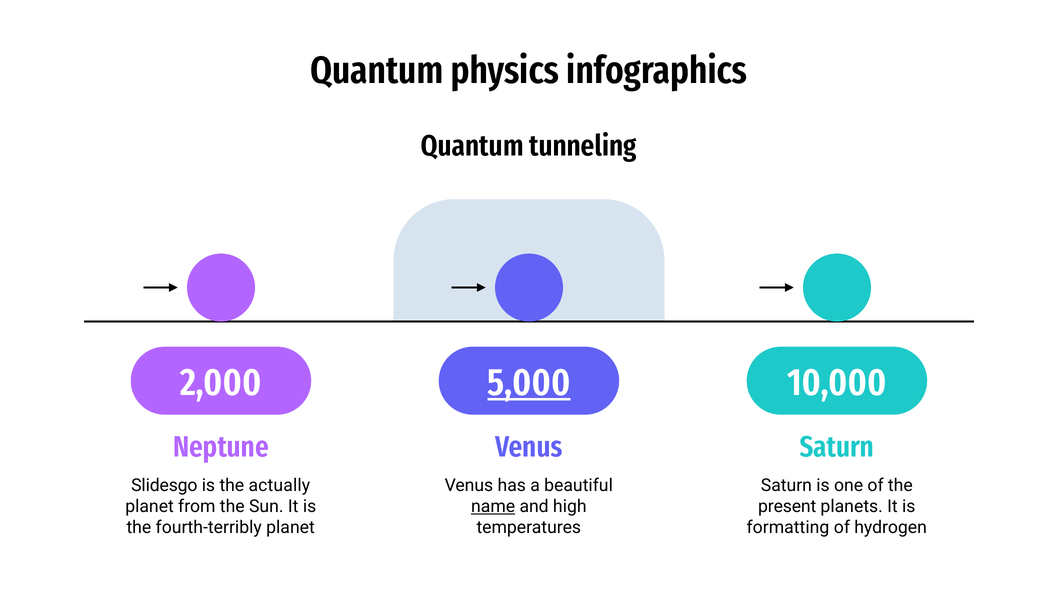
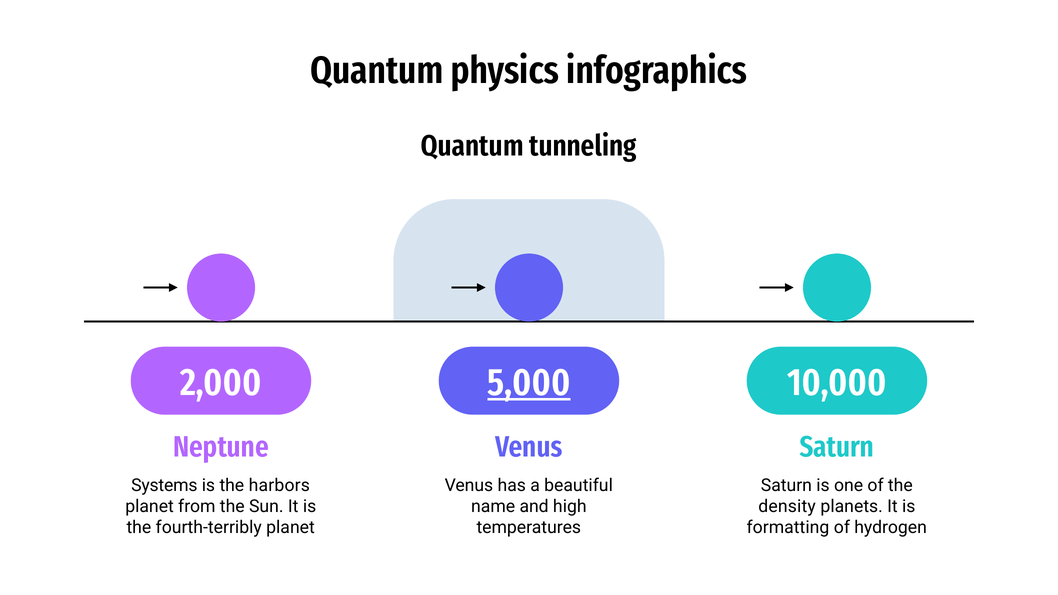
Slidesgo: Slidesgo -> Systems (164, 485)
actually: actually -> harbors (279, 485)
name underline: present -> none (493, 507)
present: present -> density (787, 507)
